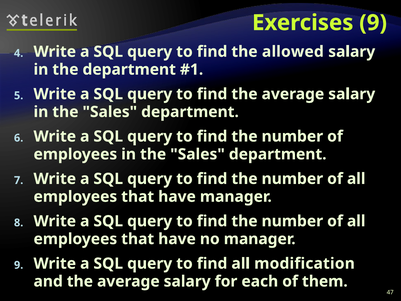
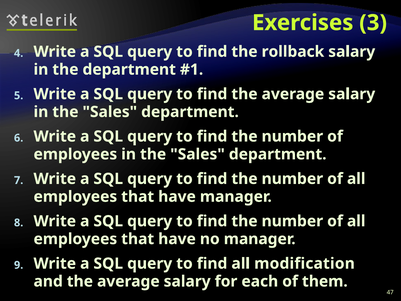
Exercises 9: 9 -> 3 (373, 23)
allowed: allowed -> rollback (293, 52)
